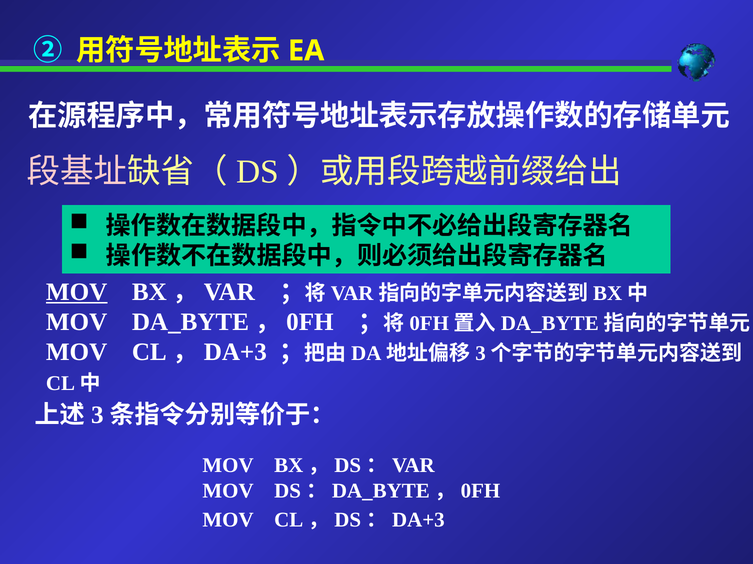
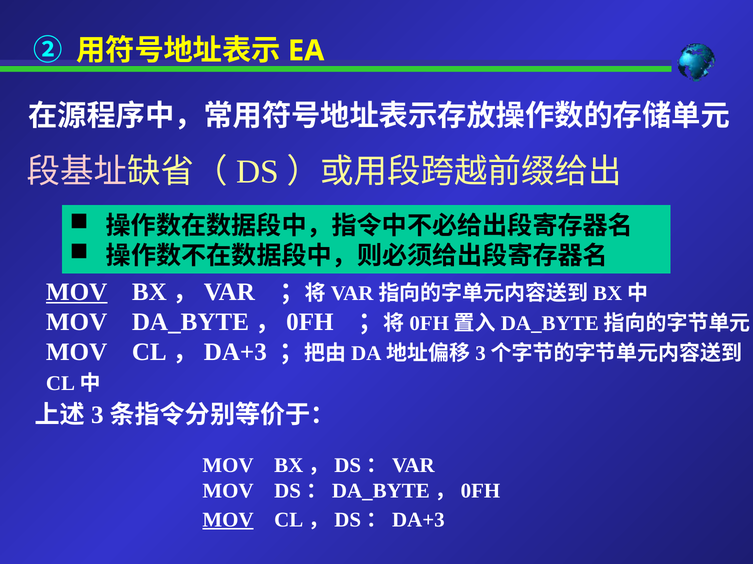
MOV underline: none -> present (228, 521)
